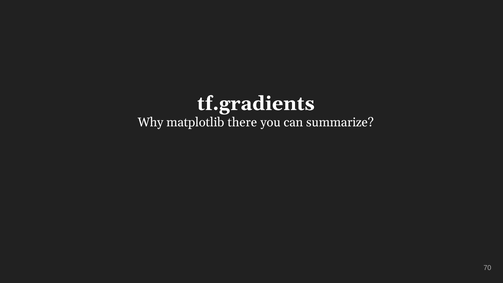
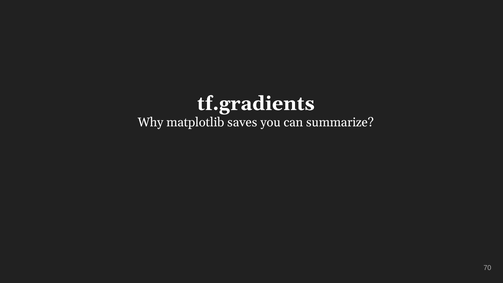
there: there -> saves (242, 122)
